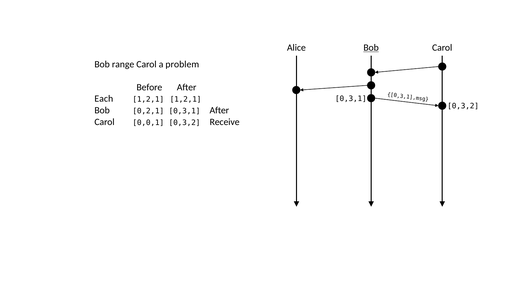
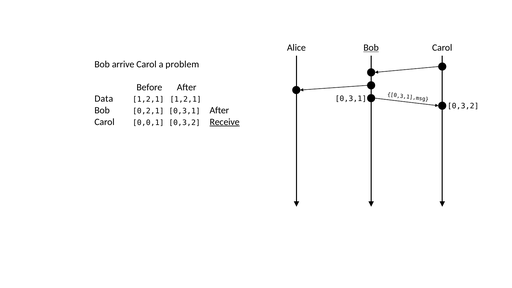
range: range -> arrive (123, 64)
Each: Each -> Data (104, 99)
Receive underline: none -> present (225, 122)
